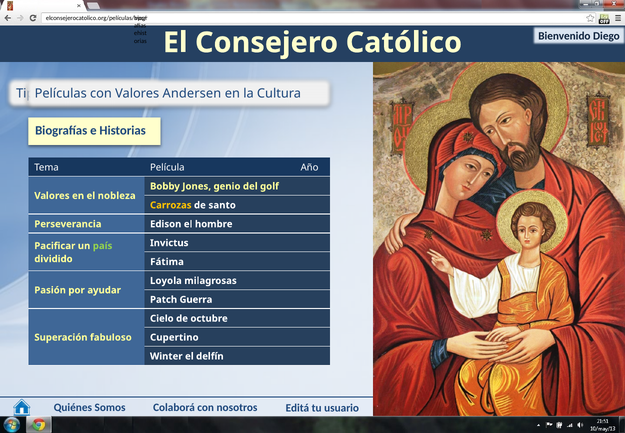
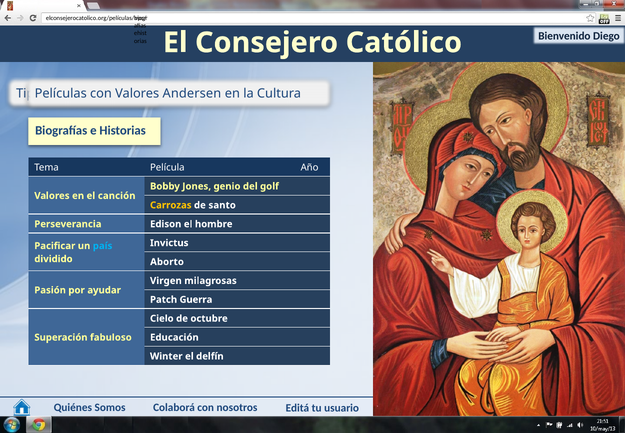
nobleza: nobleza -> canción (117, 196)
país colour: light green -> light blue (103, 246)
Fátima: Fátima -> Aborto (167, 262)
Loyola: Loyola -> Virgen (166, 281)
Cupertino: Cupertino -> Educación (174, 337)
